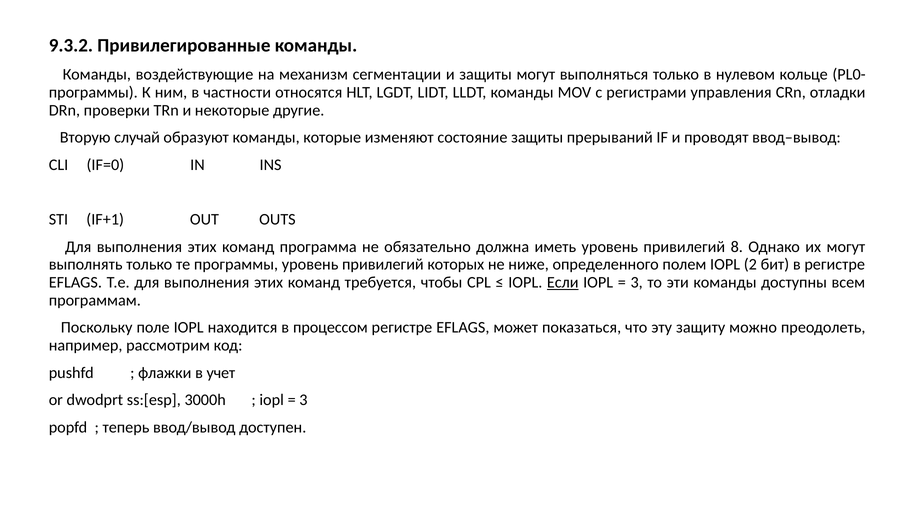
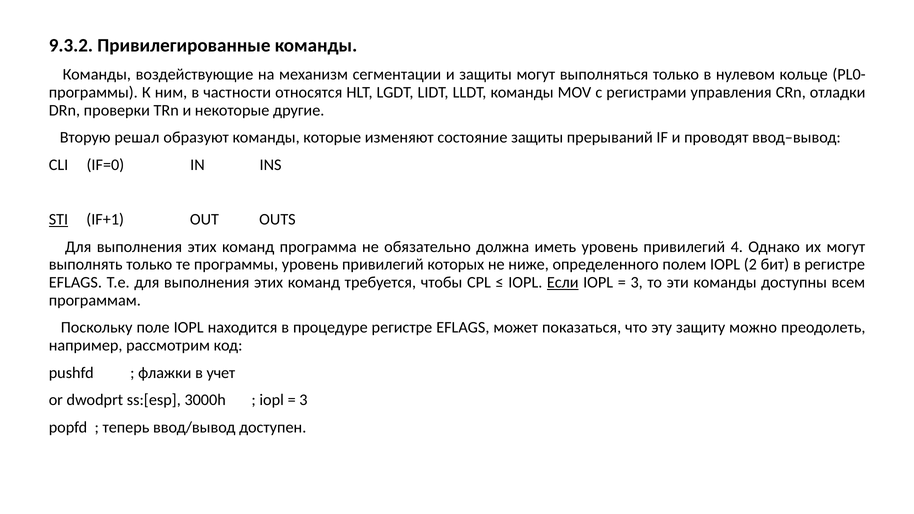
случай: случай -> решал (137, 138)
STI underline: none -> present (58, 220)
8: 8 -> 4 (737, 247)
процессом: процессом -> процедуре (330, 328)
